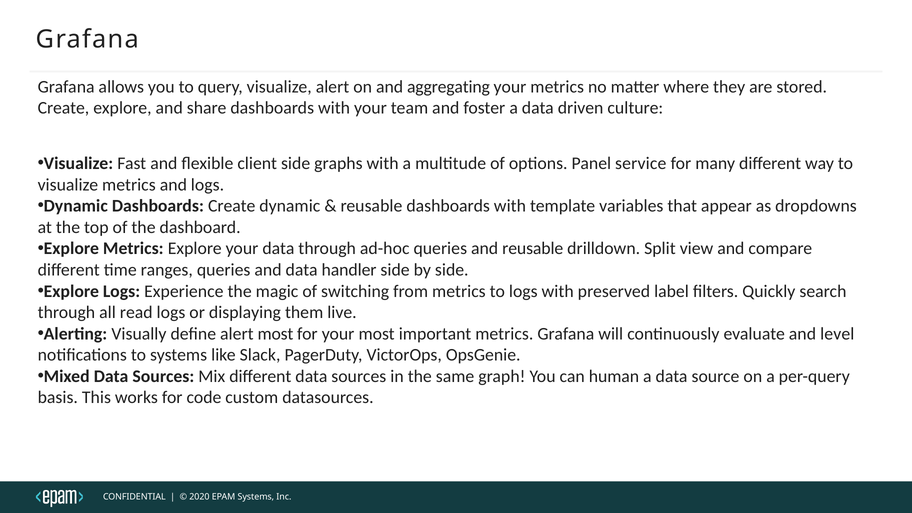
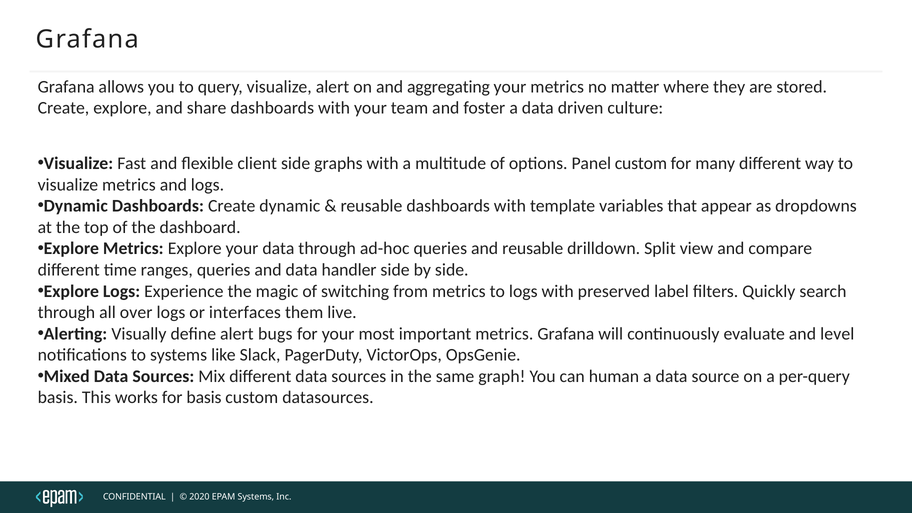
Panel service: service -> custom (641, 163)
read: read -> over (136, 312)
displaying: displaying -> interfaces (245, 312)
alert most: most -> bugs (275, 334)
for code: code -> basis (204, 398)
